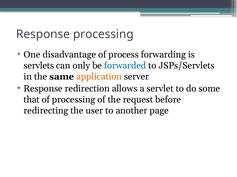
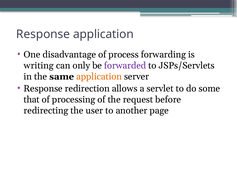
Response processing: processing -> application (103, 34)
servlets: servlets -> writing (39, 66)
forwarded colour: blue -> purple (125, 66)
